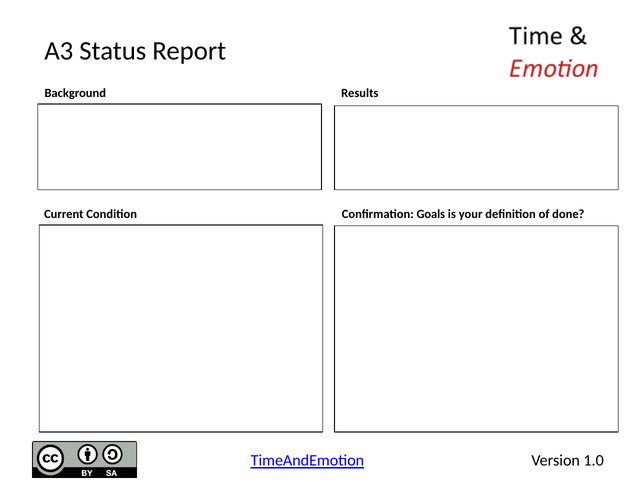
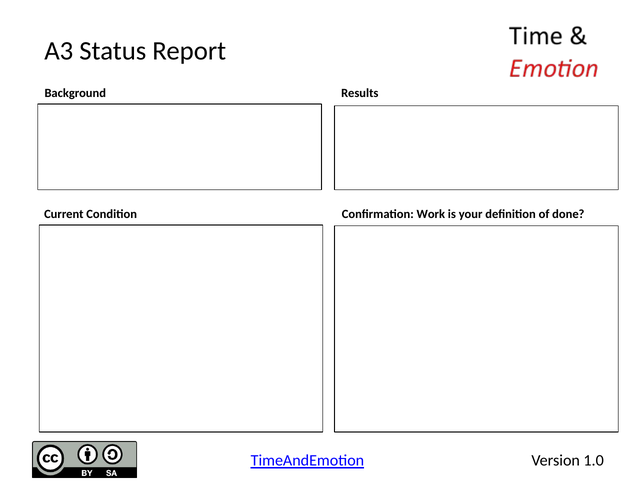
Goals: Goals -> Work (431, 214)
